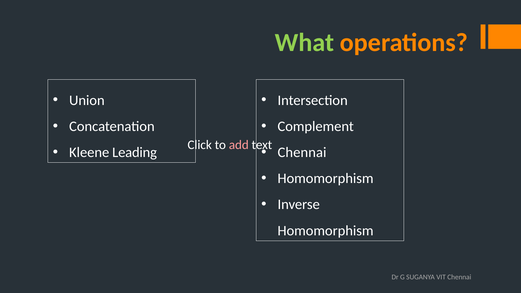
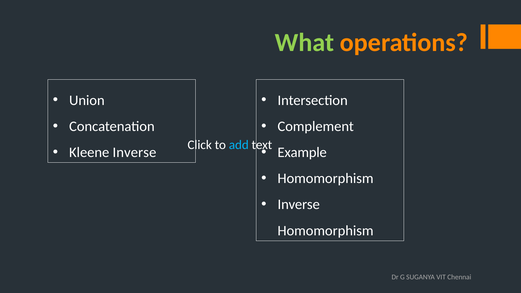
add colour: pink -> light blue (239, 145)
Kleene Leading: Leading -> Inverse (134, 152)
Chennai: Chennai -> Example (302, 152)
